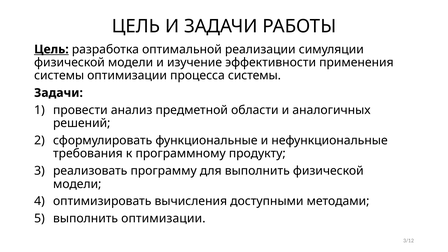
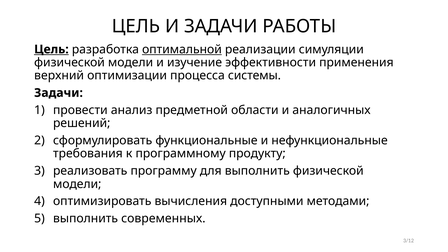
оптимальной underline: none -> present (182, 49)
системы: системы -> верхний (59, 76)
выполнить оптимизации: оптимизации -> современных (163, 219)
